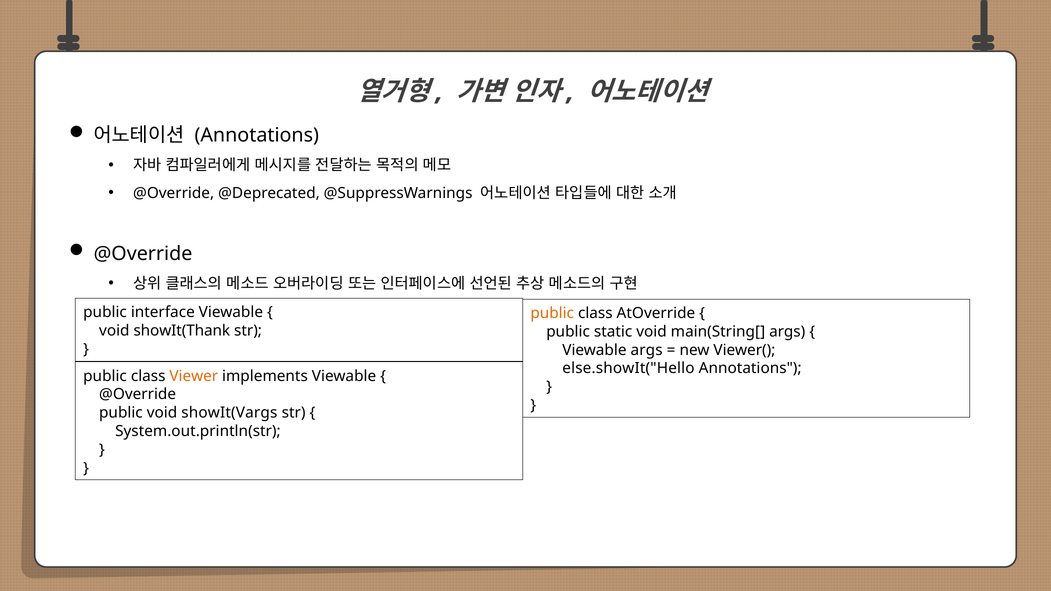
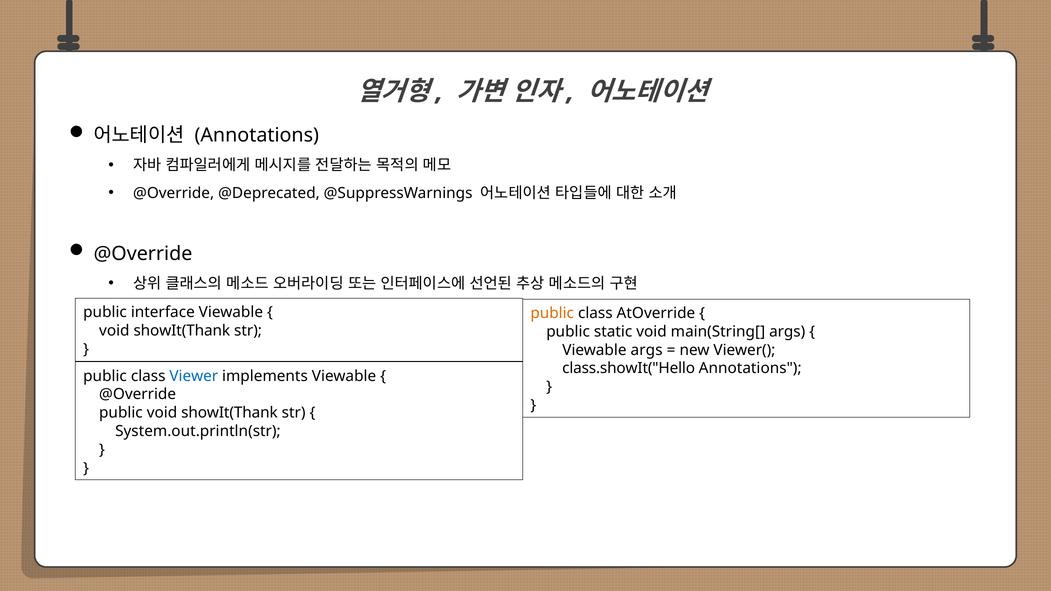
else.showIt("Hello: else.showIt("Hello -> class.showIt("Hello (629, 368)
Viewer colour: orange -> blue (194, 376)
public void showIt(Vargs: showIt(Vargs -> showIt(Thank (229, 413)
